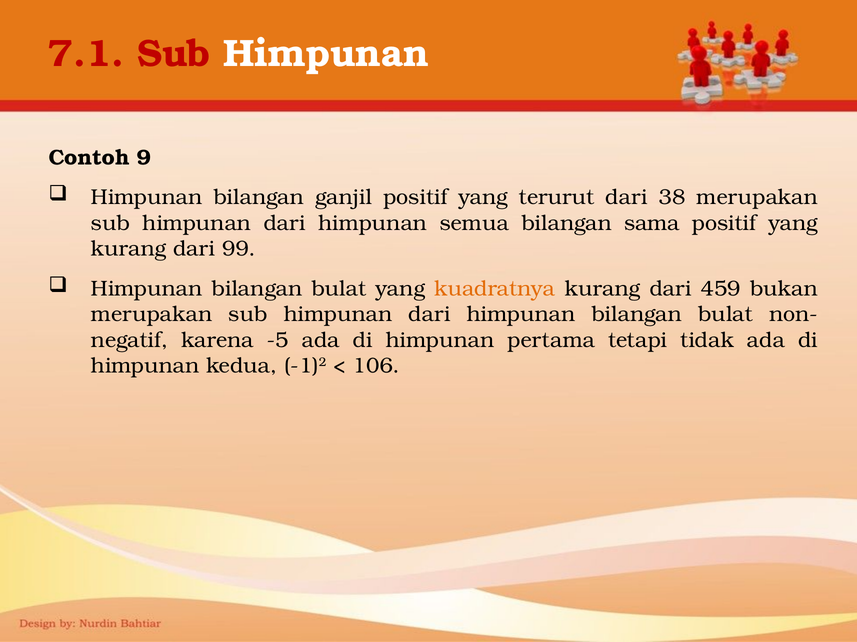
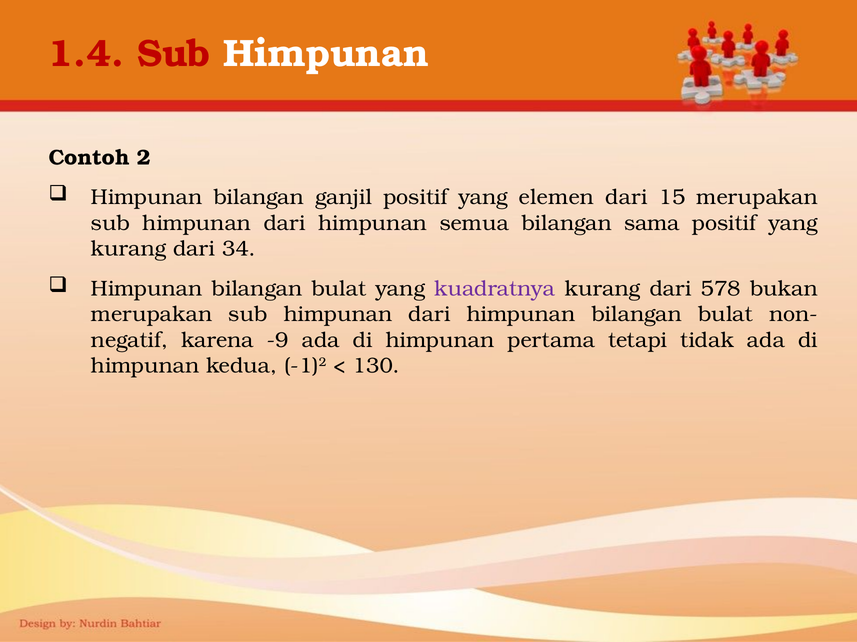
7.1: 7.1 -> 1.4 (86, 54)
9: 9 -> 2 (144, 158)
terurut: terurut -> elemen (557, 198)
38: 38 -> 15 (672, 198)
99: 99 -> 34 (239, 249)
kuadratnya colour: orange -> purple (495, 289)
459: 459 -> 578 (721, 289)
-5: -5 -> -9 (278, 340)
106: 106 -> 130 (376, 366)
